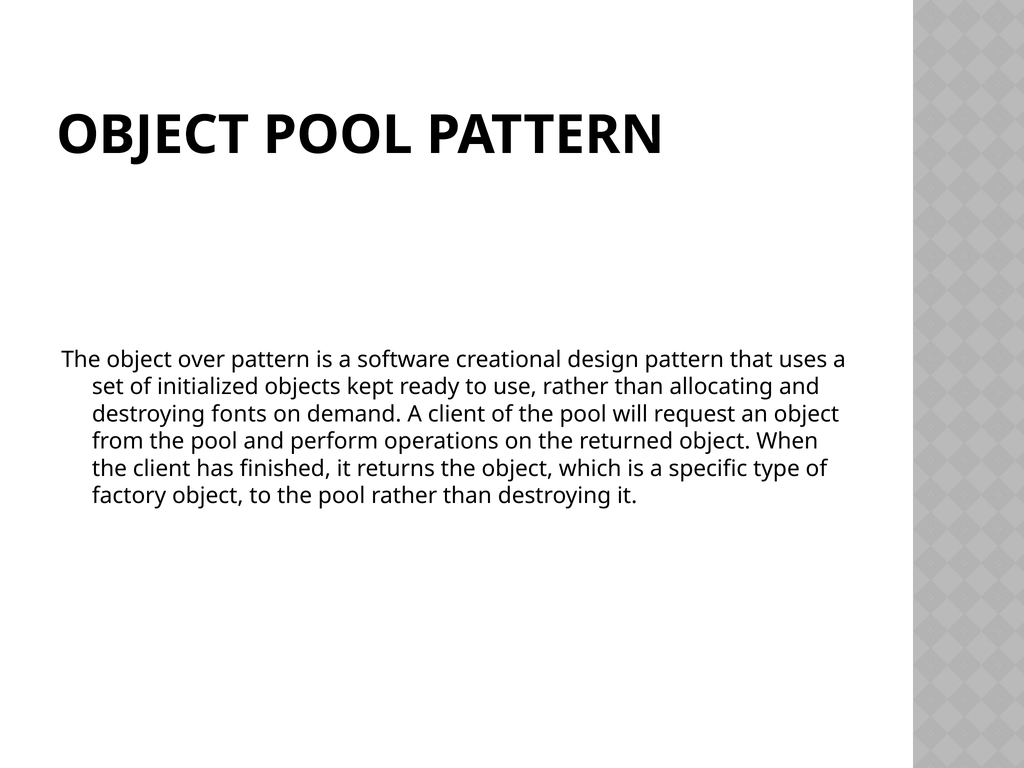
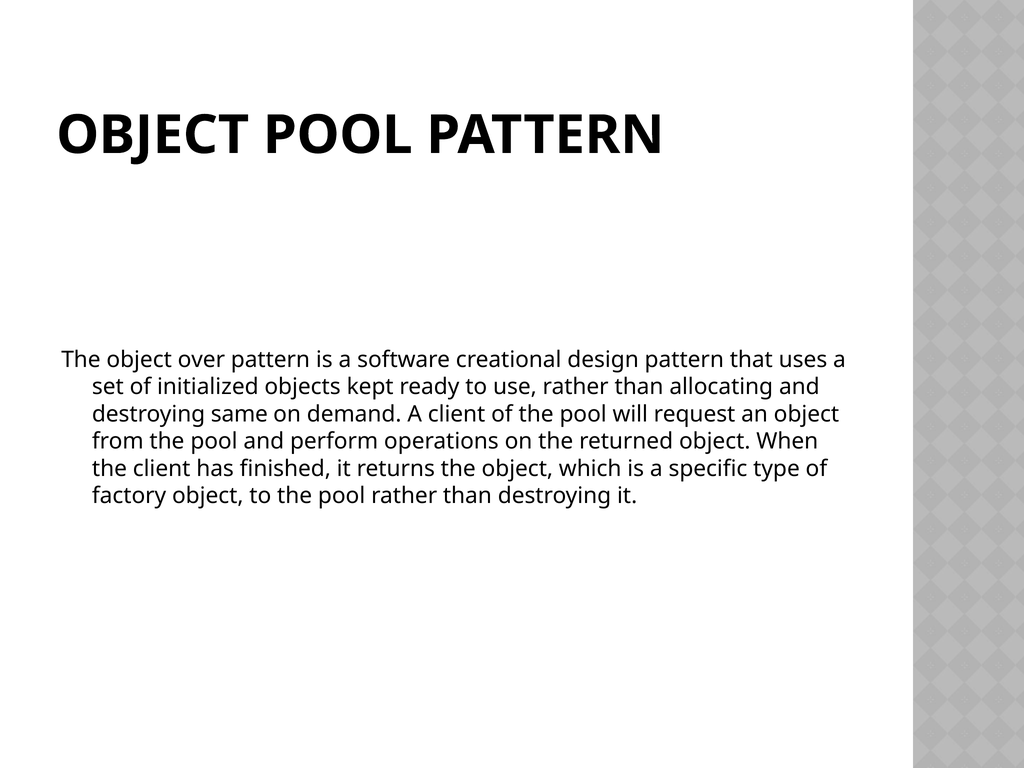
fonts: fonts -> same (239, 414)
